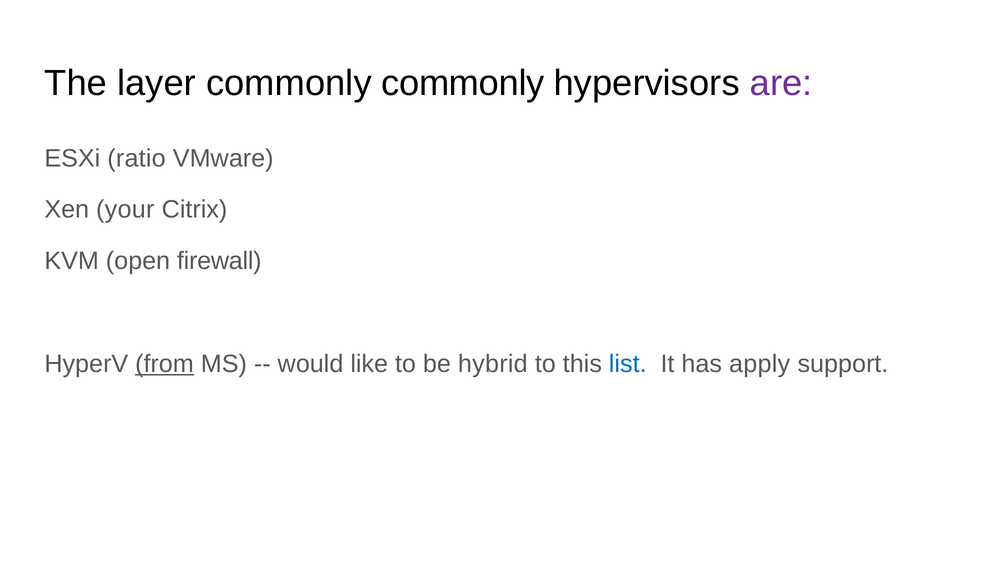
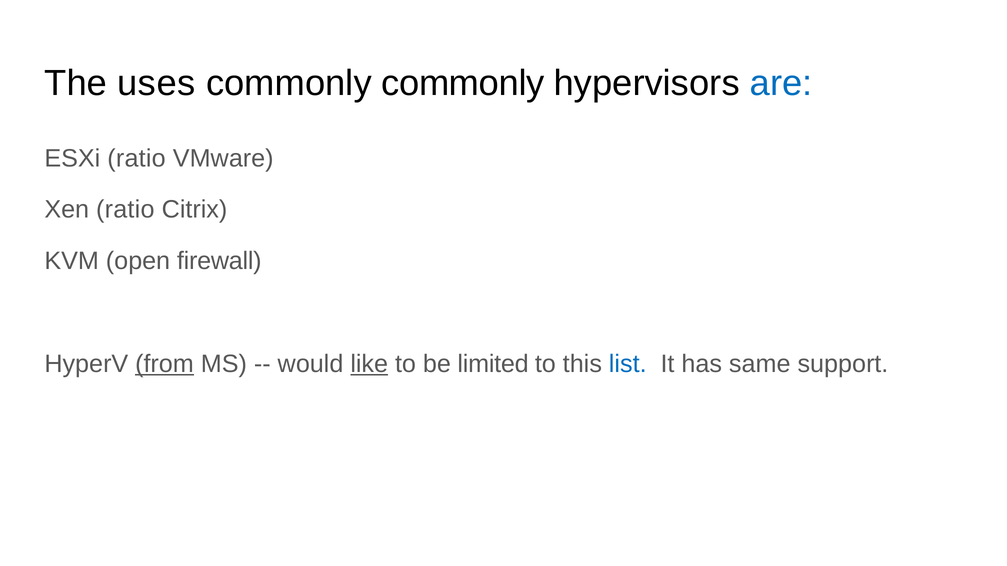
layer: layer -> uses (156, 83)
are colour: purple -> blue (781, 83)
Xen your: your -> ratio (125, 210)
like underline: none -> present (369, 364)
hybrid: hybrid -> limited (493, 364)
apply: apply -> same (760, 364)
